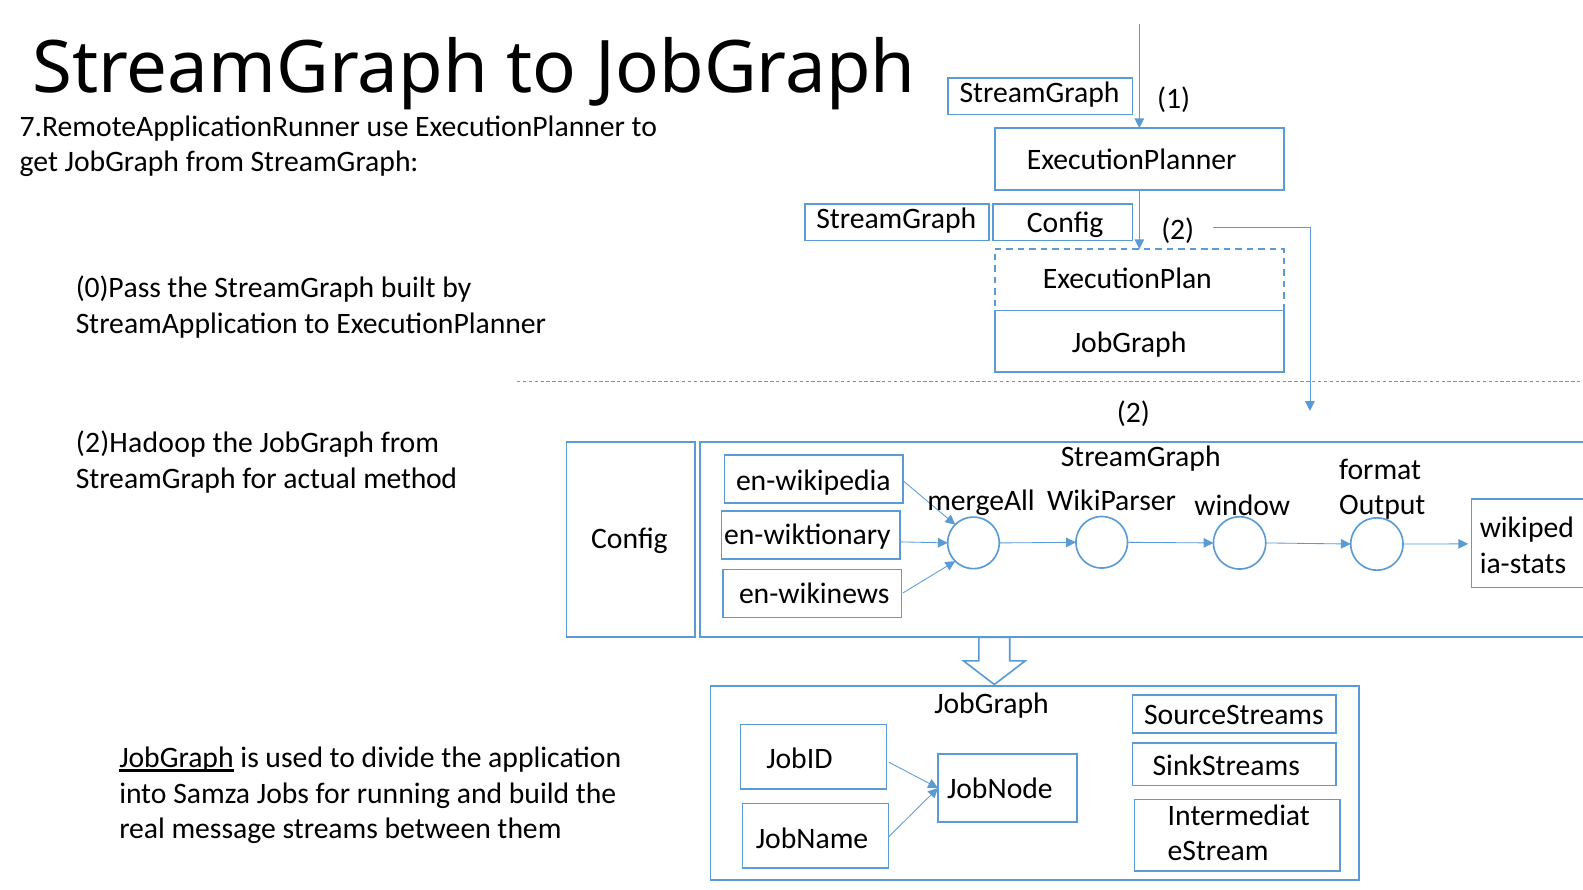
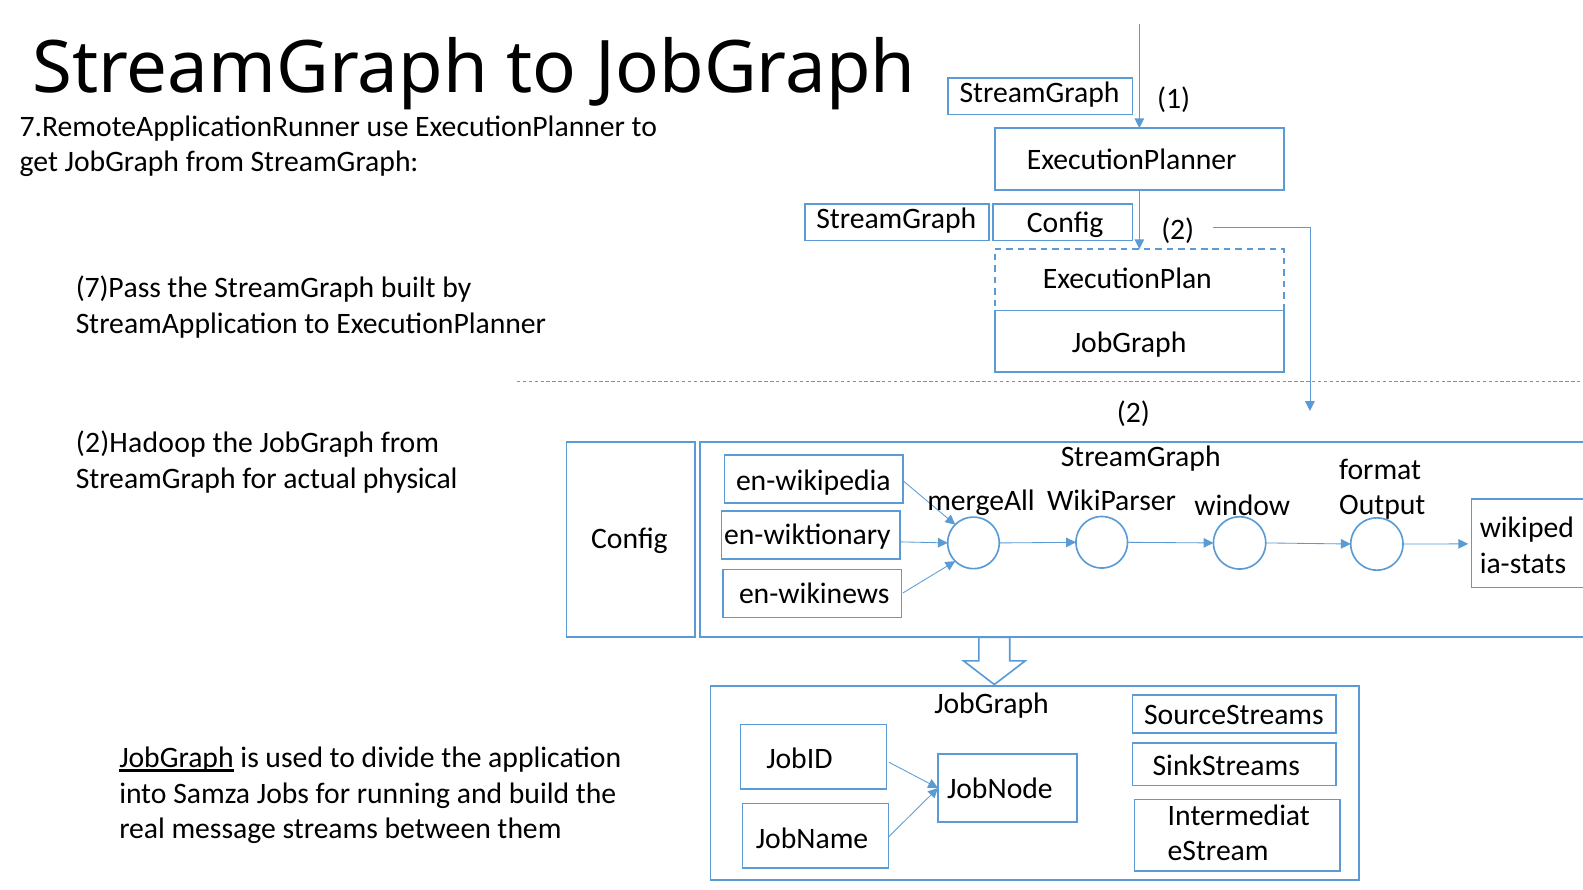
0)Pass: 0)Pass -> 7)Pass (118, 288)
method: method -> physical (410, 479)
